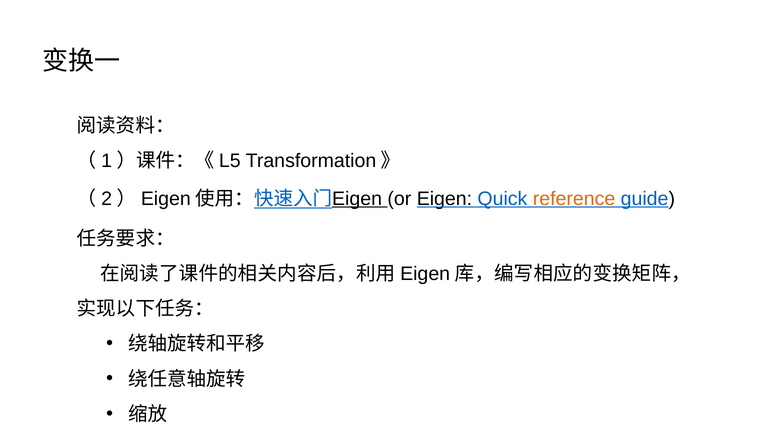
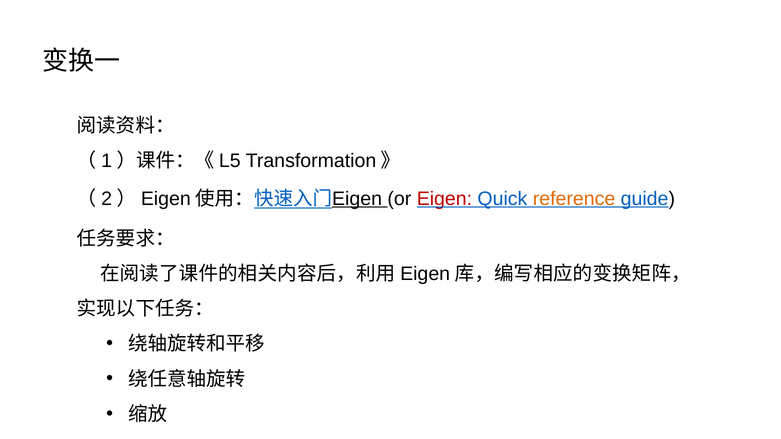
Eigen colour: black -> red (444, 199)
